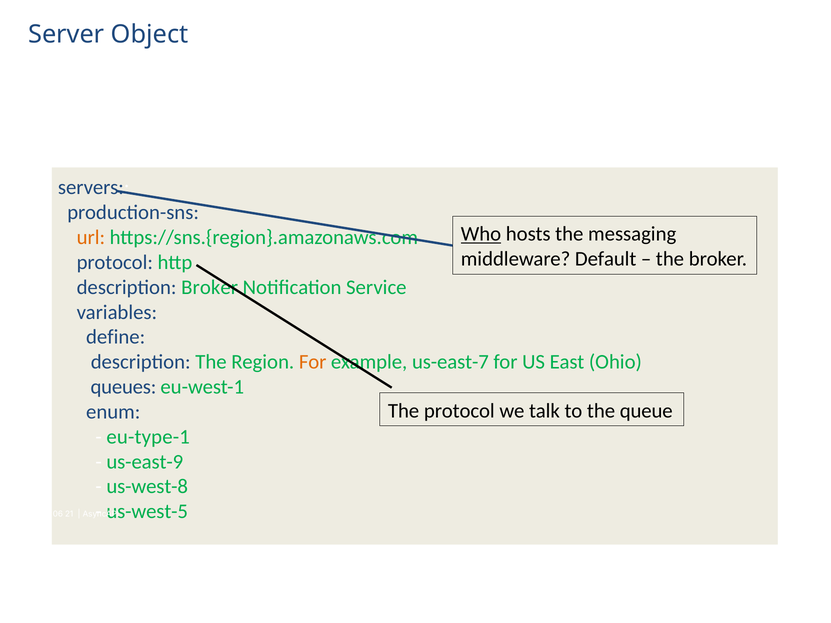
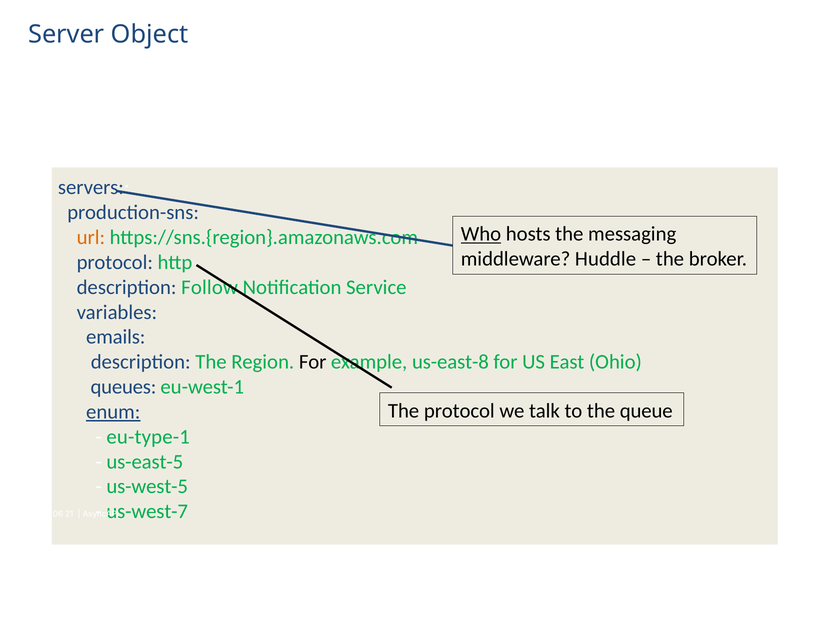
Default: Default -> Huddle (606, 259)
description Broker: Broker -> Follow (210, 287)
define: define -> emails (116, 337)
For colour: orange -> black (313, 362)
us-east-7: us-east-7 -> us-east-8 (450, 362)
enum underline: none -> present (113, 412)
us-east-9: us-east-9 -> us-east-5 (145, 462)
us-west-8: us-west-8 -> us-west-5 (147, 487)
us-west-5: us-west-5 -> us-west-7 (147, 512)
